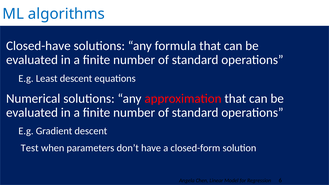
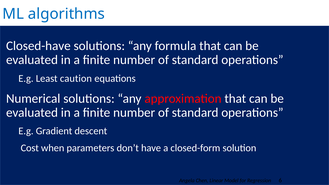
Least descent: descent -> caution (76, 78)
Test: Test -> Cost (30, 148)
